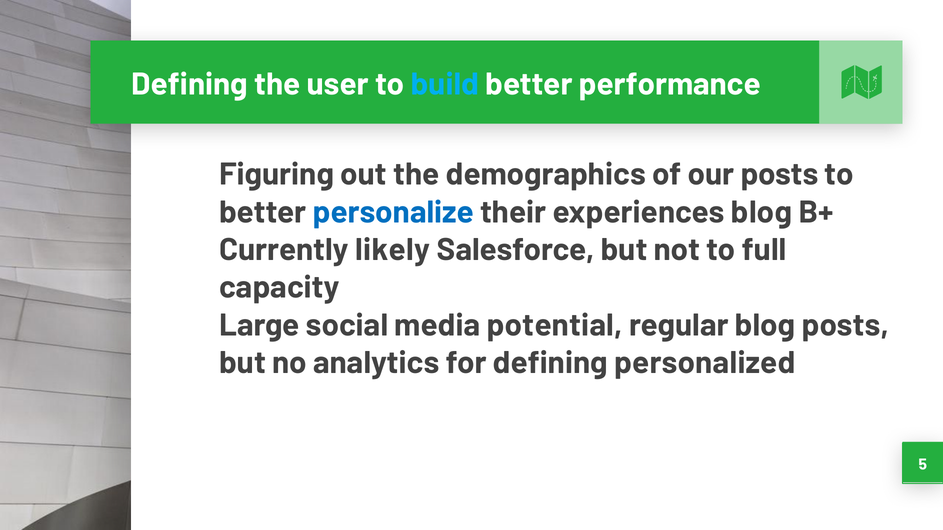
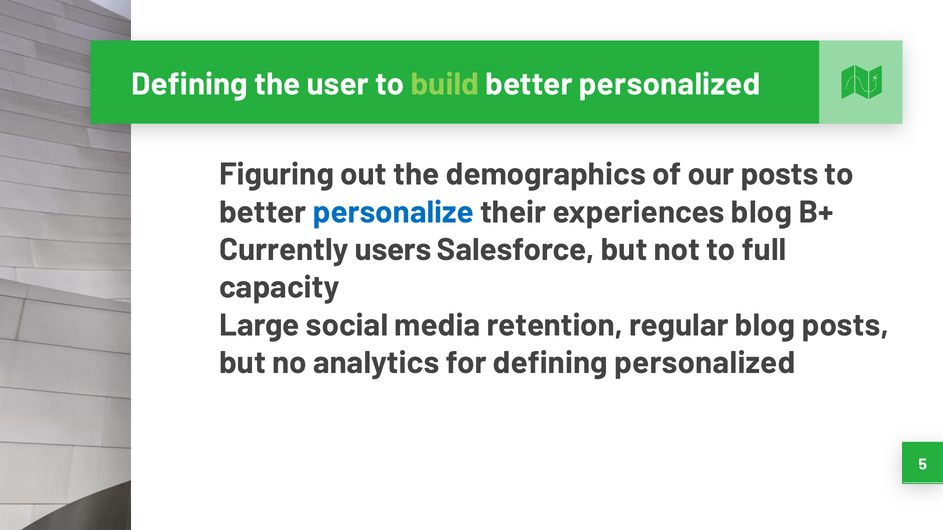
build colour: light blue -> light green (445, 84)
better performance: performance -> personalized (670, 84)
likely: likely -> users (393, 250)
potential: potential -> retention (555, 326)
